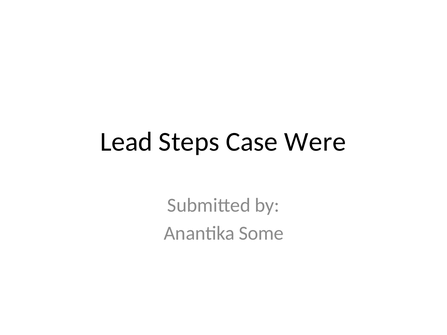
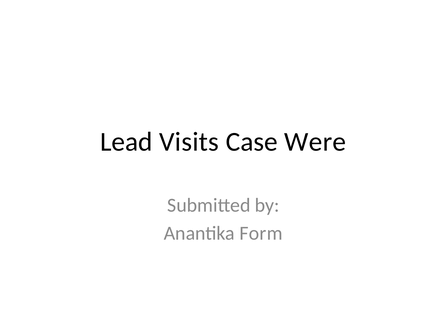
Steps: Steps -> Visits (189, 142)
Some: Some -> Form (261, 233)
